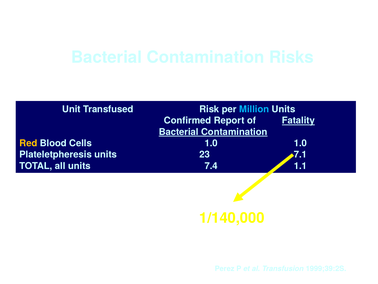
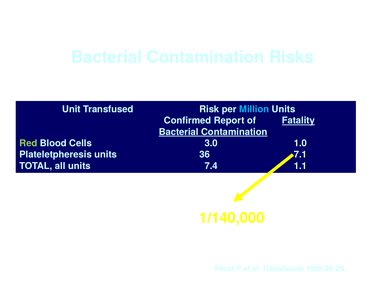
Red colour: yellow -> light green (28, 143)
Cells 1.0: 1.0 -> 3.0 (211, 143)
23: 23 -> 36 (205, 154)
